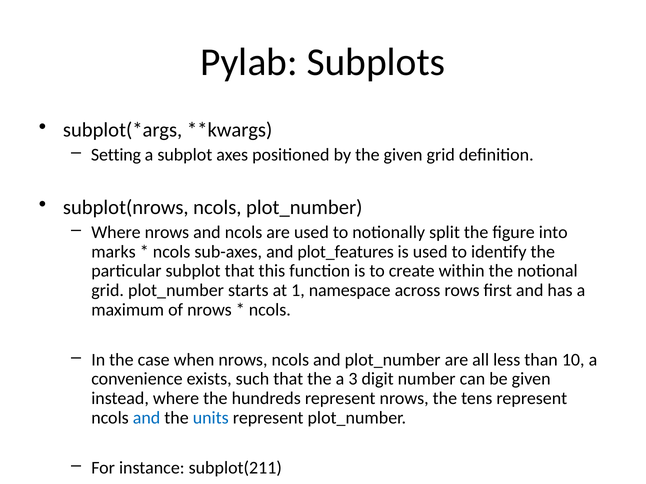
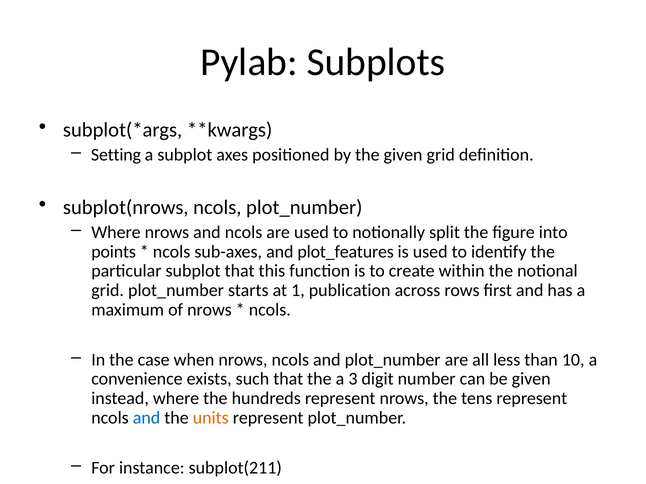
marks: marks -> points (114, 252)
namespace: namespace -> publication (350, 291)
units colour: blue -> orange (211, 418)
